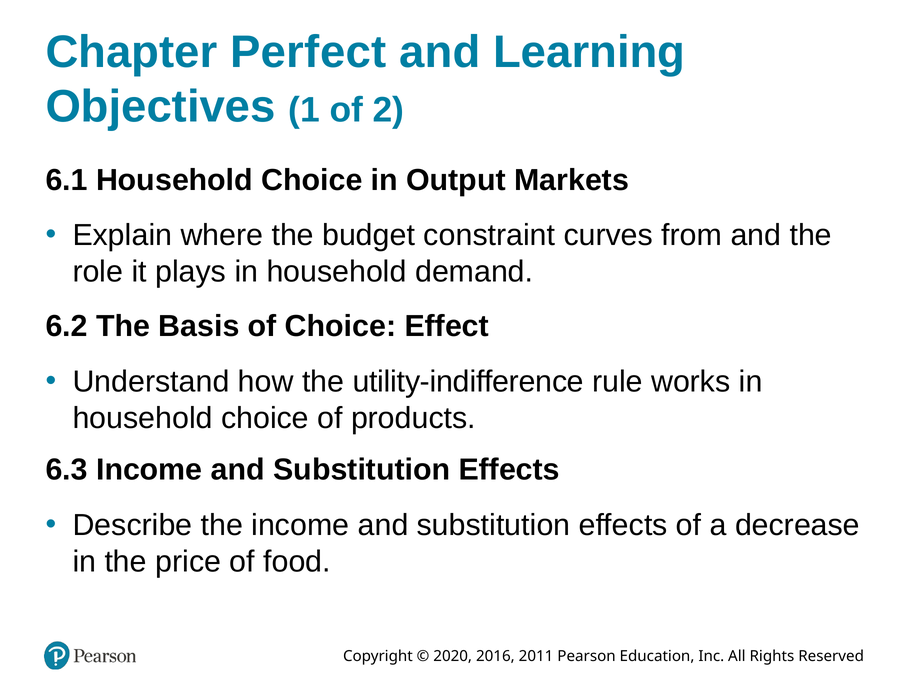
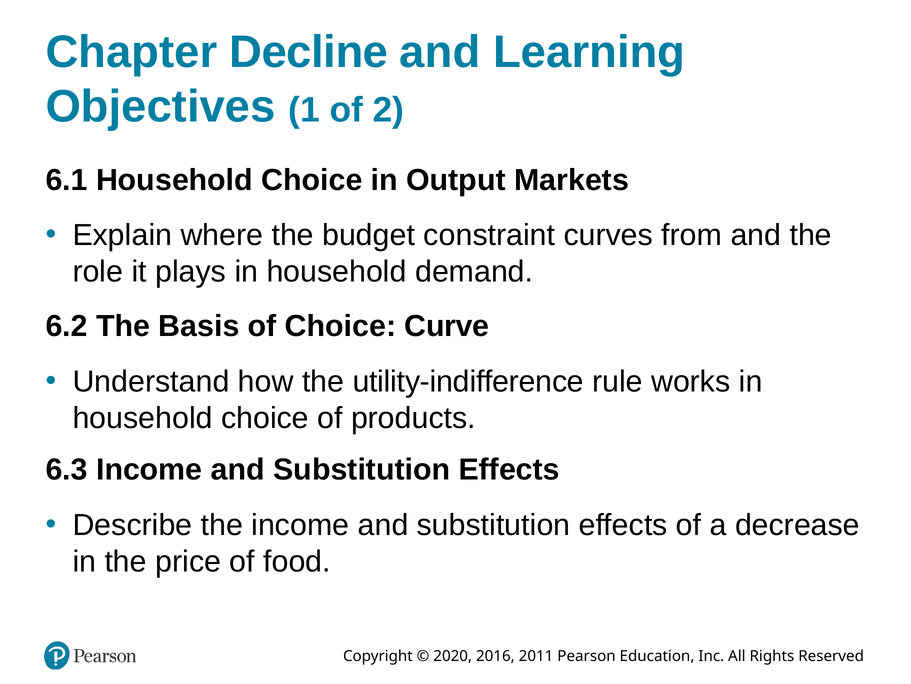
Perfect: Perfect -> Decline (309, 52)
Effect: Effect -> Curve (447, 326)
